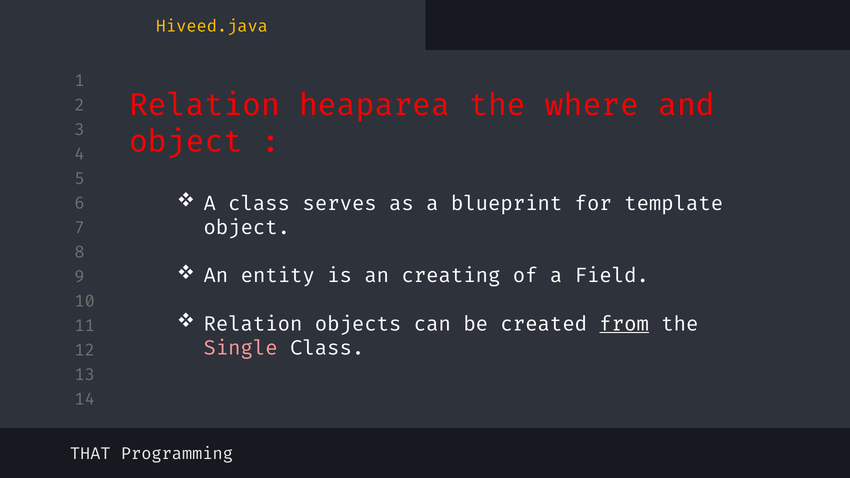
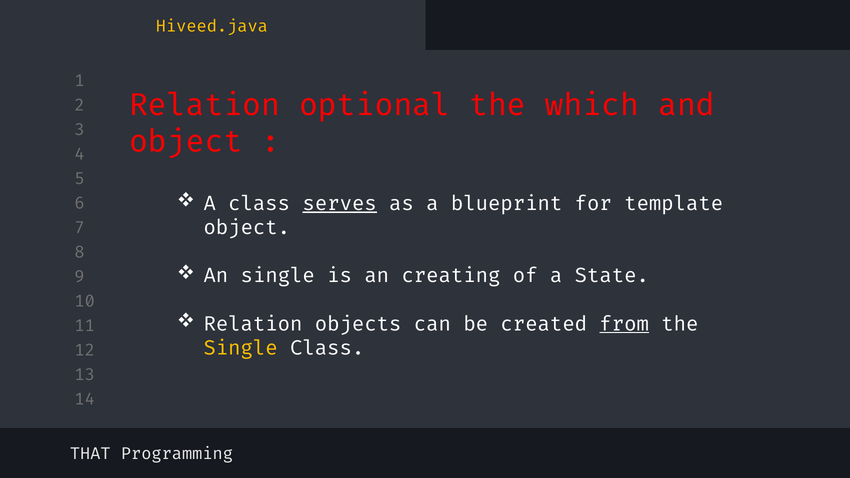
heaparea: heaparea -> optional (375, 105)
where: where -> which (592, 105)
serves underline: none -> present (340, 204)
An entity: entity -> single (278, 276)
Field: Field -> State (612, 276)
Single colour: pink -> yellow (241, 348)
